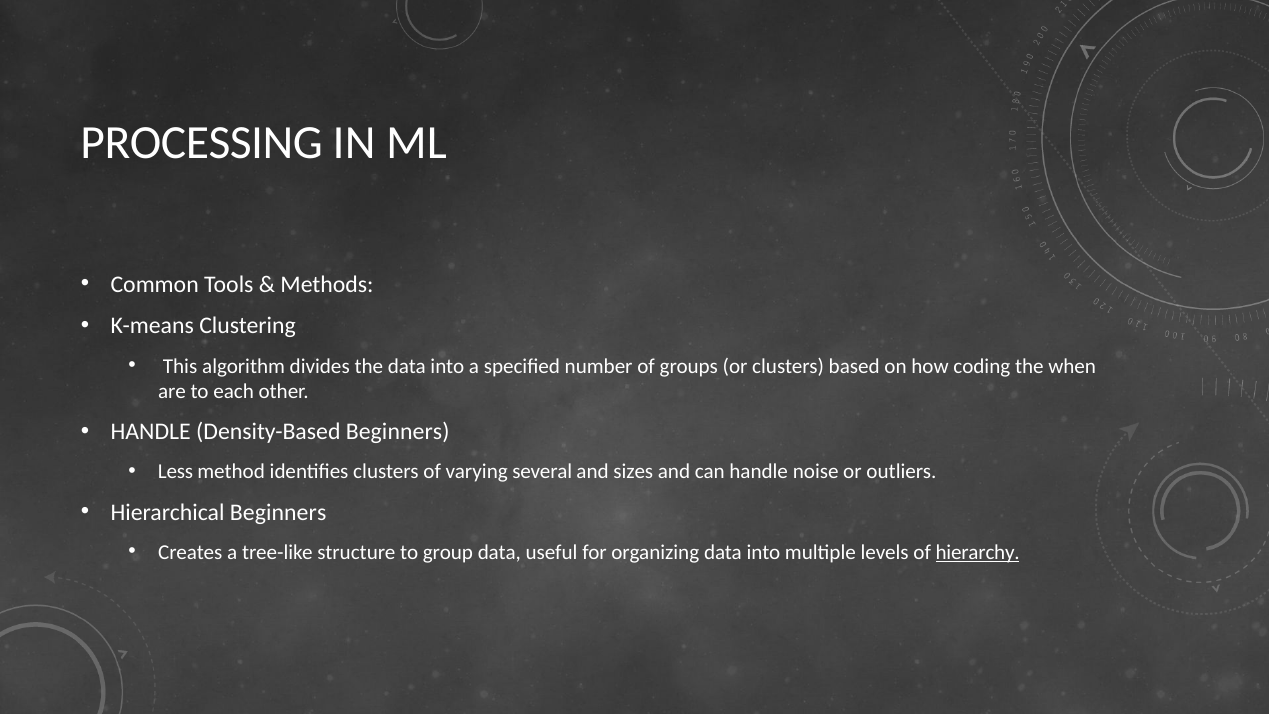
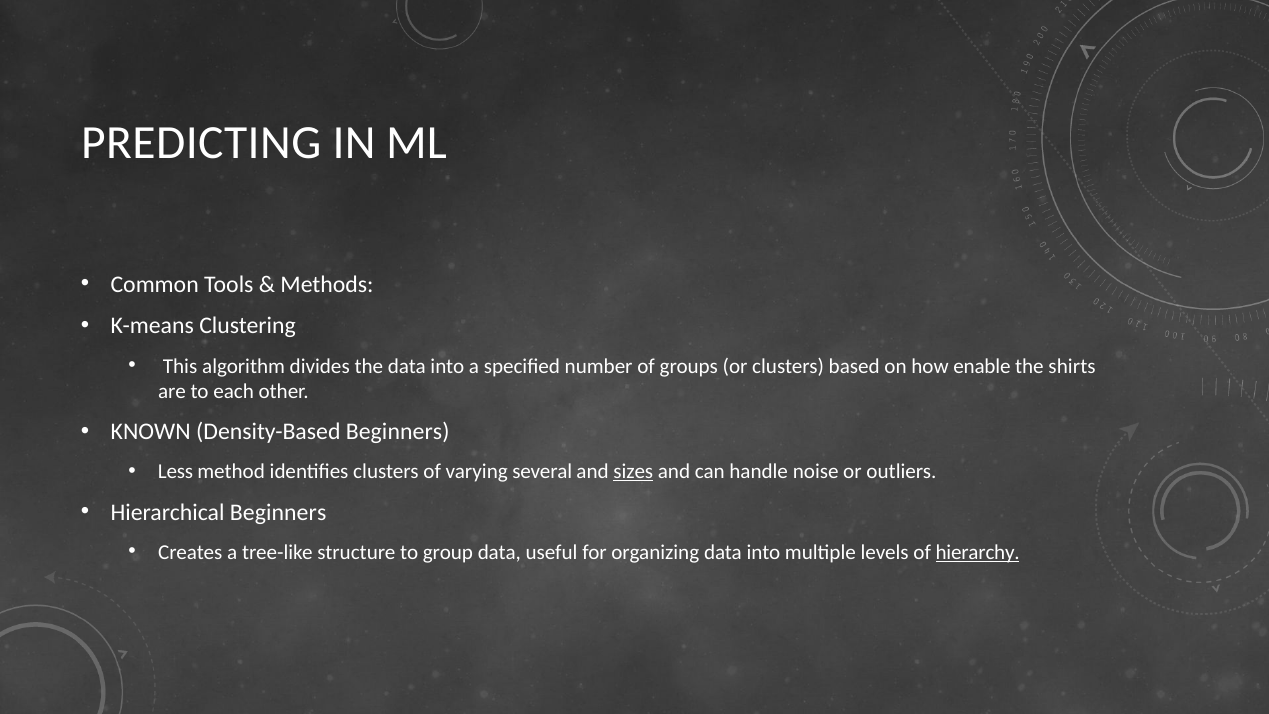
PROCESSING: PROCESSING -> PREDICTING (201, 143)
coding: coding -> enable (982, 366)
when: when -> shirts (1072, 366)
HANDLE: HANDLE -> KNOWN (151, 432)
sizes underline: none -> present (633, 472)
